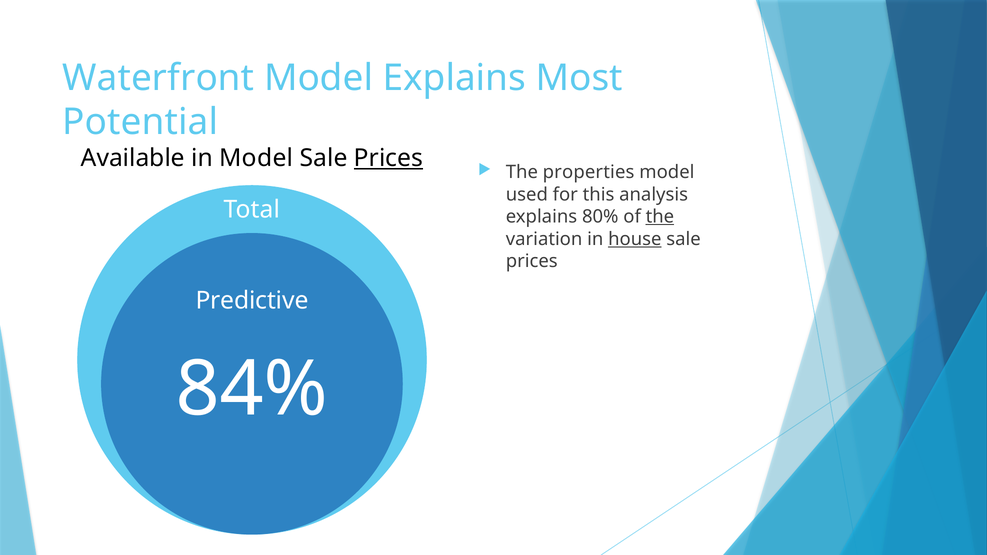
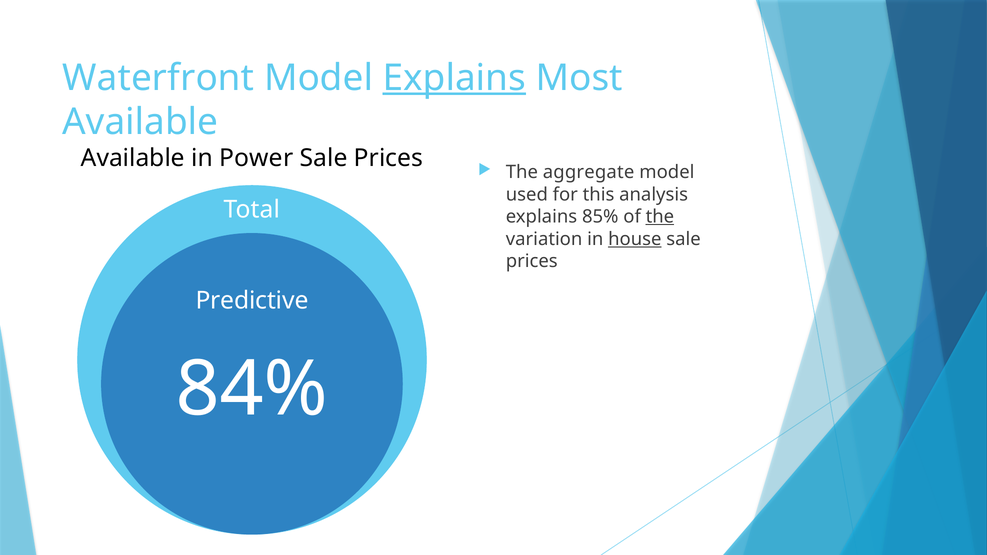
Explains underline: none -> present (454, 78)
Potential: Potential -> Available (140, 122)
in Model: Model -> Power (256, 158)
Prices underline: present -> none (388, 158)
properties: properties -> aggregate (589, 172)
80%: 80% -> 85% (600, 217)
